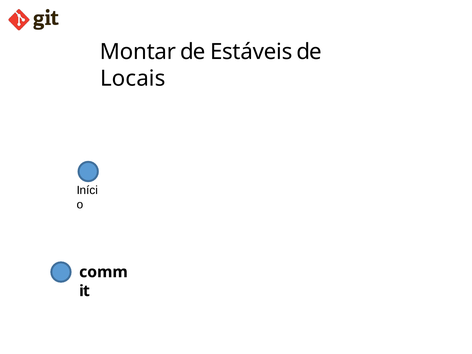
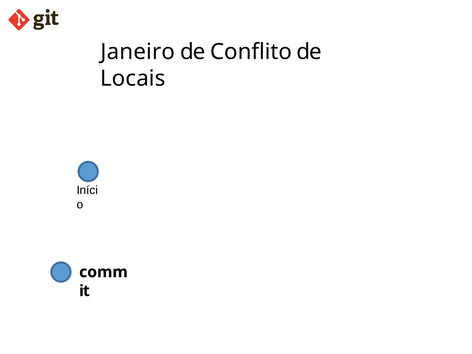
Montar: Montar -> Janeiro (138, 52)
Estáveis: Estáveis -> Conflito (251, 52)
